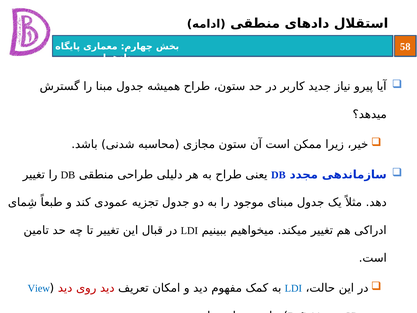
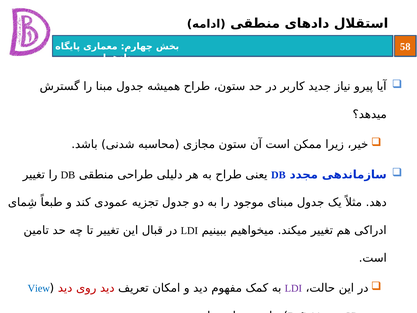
LDI colour: blue -> purple (293, 288)
